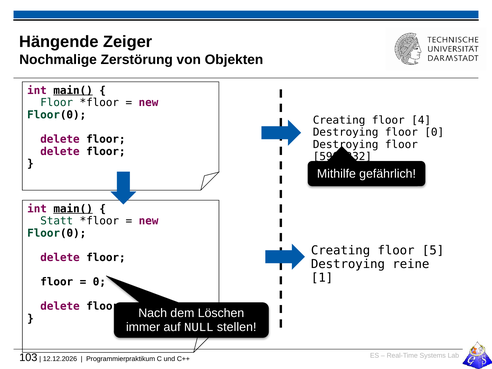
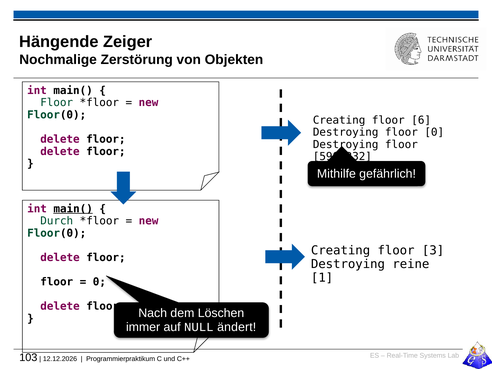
main( underline: present -> none (73, 90)
4: 4 -> 6 (421, 120)
Statt: Statt -> Durch (57, 221)
5: 5 -> 3 (433, 250)
stellen: stellen -> ändert (237, 327)
